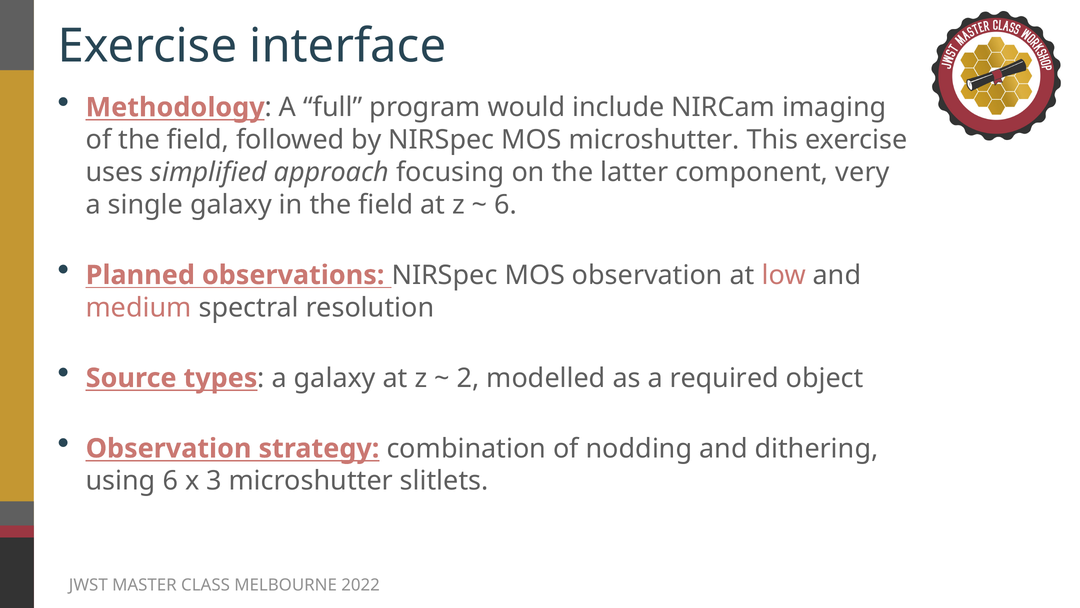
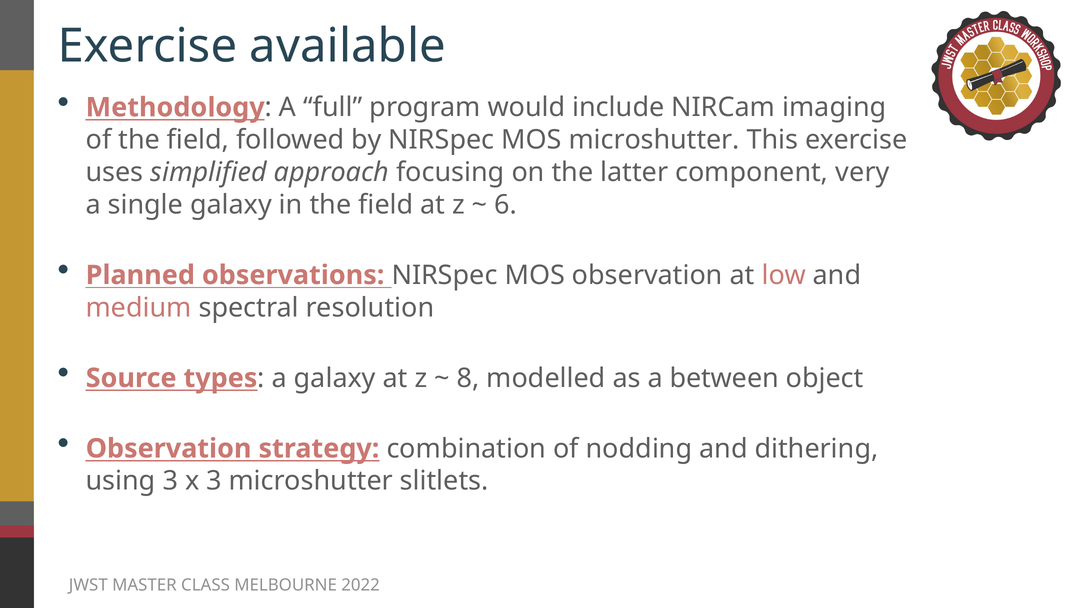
interface: interface -> available (348, 46)
2: 2 -> 8 (468, 378)
required: required -> between (724, 378)
using 6: 6 -> 3 (170, 481)
